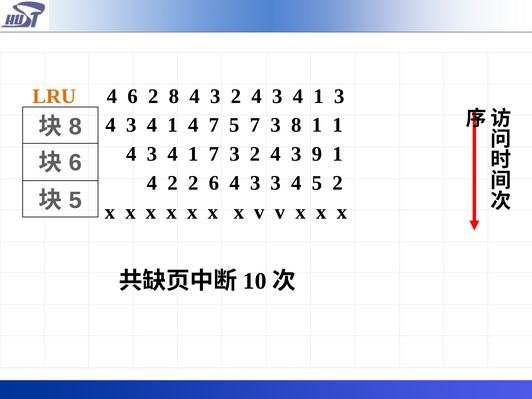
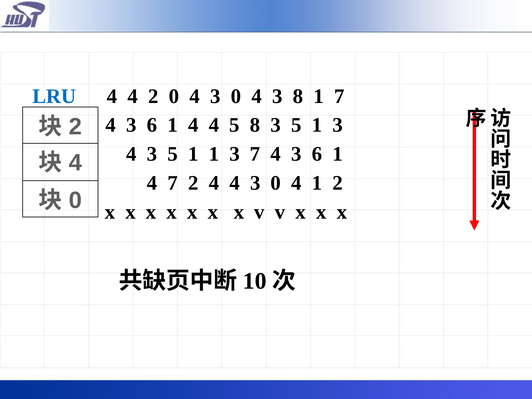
LRU colour: orange -> blue (54, 96)
6: 6 -> 4 (133, 96)
2 8: 8 -> 0 (174, 96)
2: 2 -> 0 (236, 96)
4: 4 -> 8 (298, 96)
1 3: 3 -> 7 (339, 96)
4: 4 -> 6 (152, 125)
1 4 7: 7 -> 4 (214, 125)
5 7: 7 -> 8 (255, 125)
8: 8 -> 5 (296, 125)
1: 1 -> 3 (338, 125)
8: 8 -> 2 (76, 127)
4: 4 -> 5 (173, 154)
1 7: 7 -> 1 (214, 154)
2: 2 -> 7 (255, 154)
9: 9 -> 6 (317, 154)
6: 6 -> 4 (76, 163)
4 2: 2 -> 7 (173, 183)
2 6: 6 -> 4 (214, 183)
3: 3 -> 0 (276, 183)
4 5: 5 -> 1 (317, 183)
5: 5 -> 0 (76, 200)
